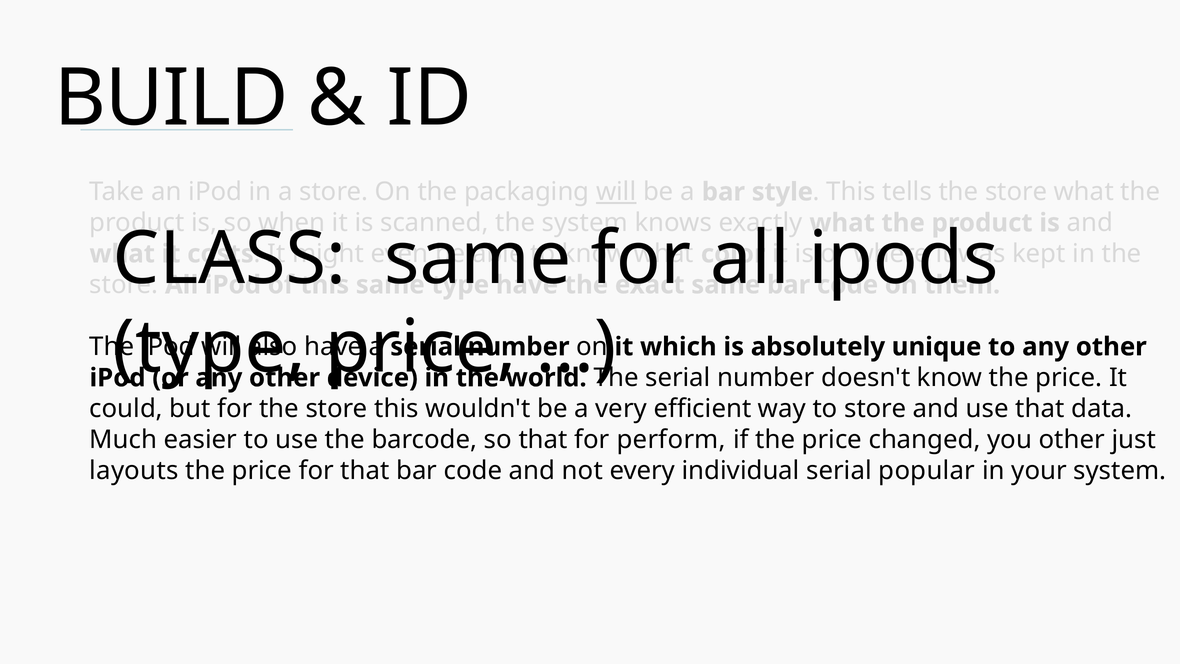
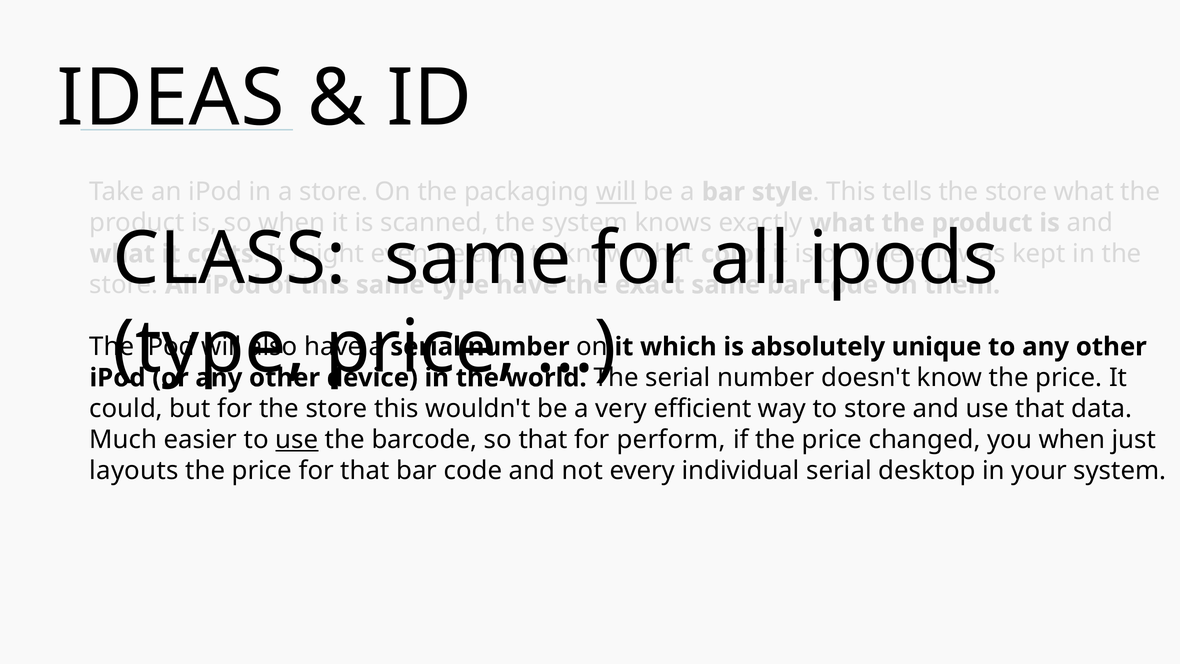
BUILD: BUILD -> IDEAS (171, 98)
use underline: none -> present (297, 440)
you other: other -> when (1072, 440)
popular: popular -> desktop (927, 471)
